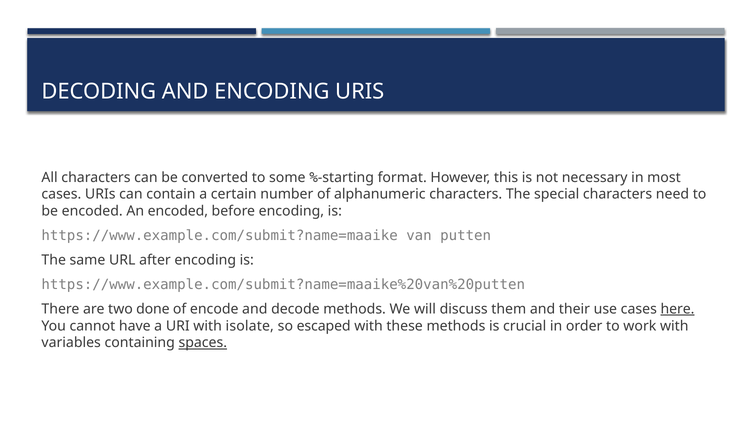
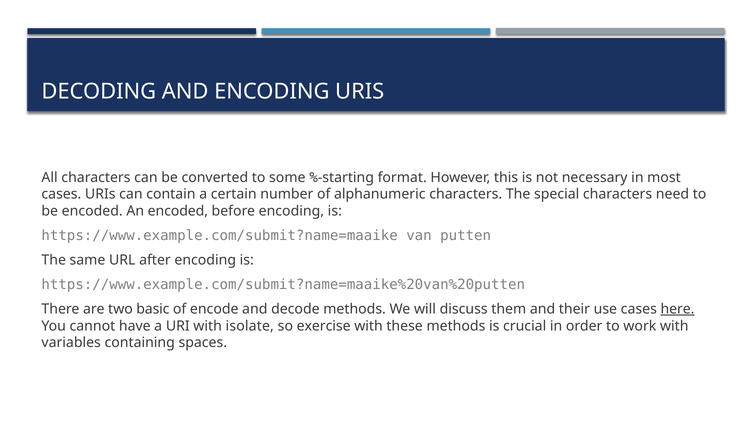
done: done -> basic (153, 309)
escaped: escaped -> exercise (324, 326)
spaces underline: present -> none (203, 343)
